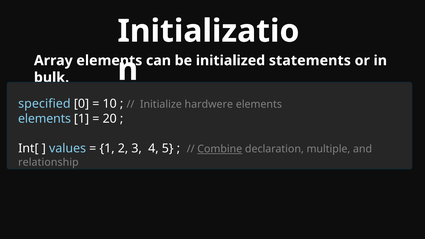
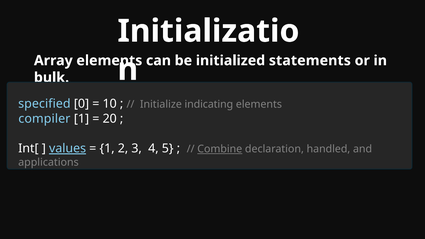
hardwere: hardwere -> indicating (209, 104)
elements: elements -> compiler (44, 119)
values underline: none -> present (68, 149)
multiple: multiple -> handled (328, 149)
relationship: relationship -> applications (48, 162)
